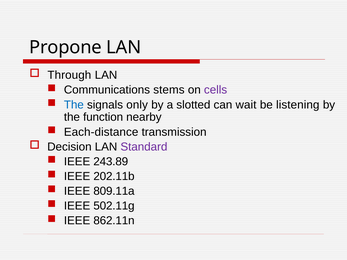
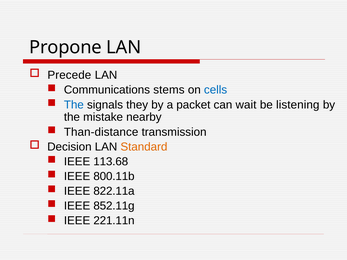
Through: Through -> Precede (69, 75)
cells colour: purple -> blue (216, 90)
only: only -> they (137, 105)
slotted: slotted -> packet (193, 105)
function: function -> mistake (103, 117)
Each-distance: Each-distance -> Than-distance (101, 132)
Standard colour: purple -> orange (144, 147)
243.89: 243.89 -> 113.68 (111, 162)
202.11b: 202.11b -> 800.11b (114, 176)
809.11a: 809.11a -> 822.11a (114, 191)
502.11g: 502.11g -> 852.11g (114, 206)
862.11n: 862.11n -> 221.11n (114, 221)
